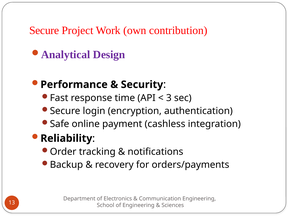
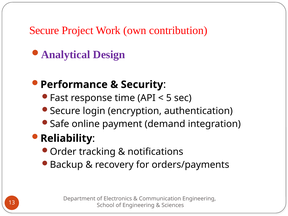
3: 3 -> 5 (169, 98)
cashless: cashless -> demand (165, 124)
